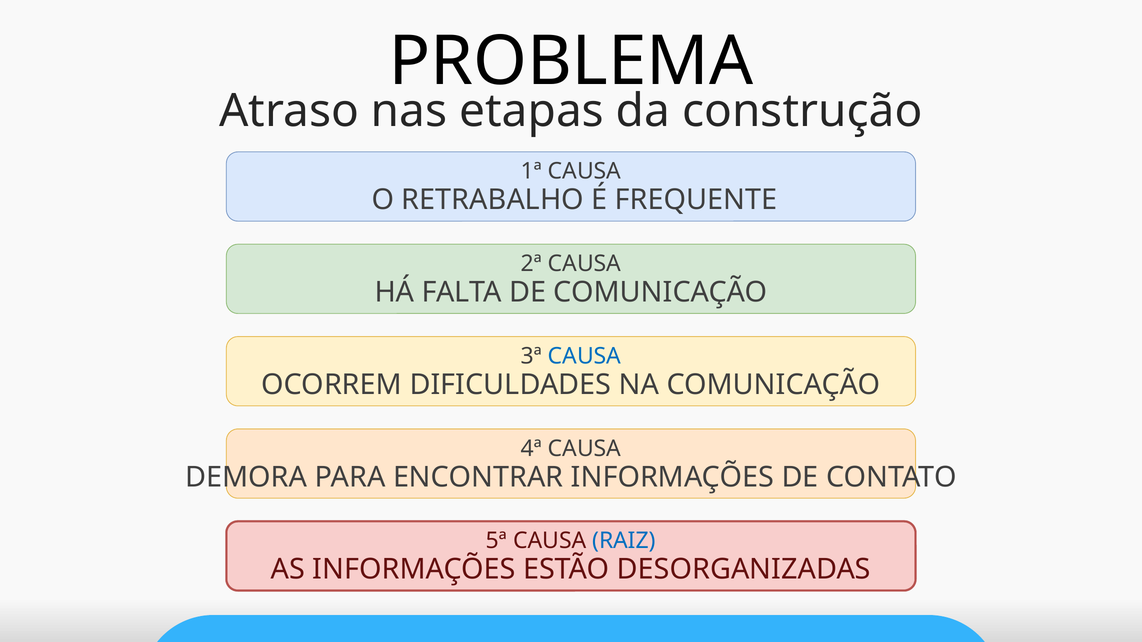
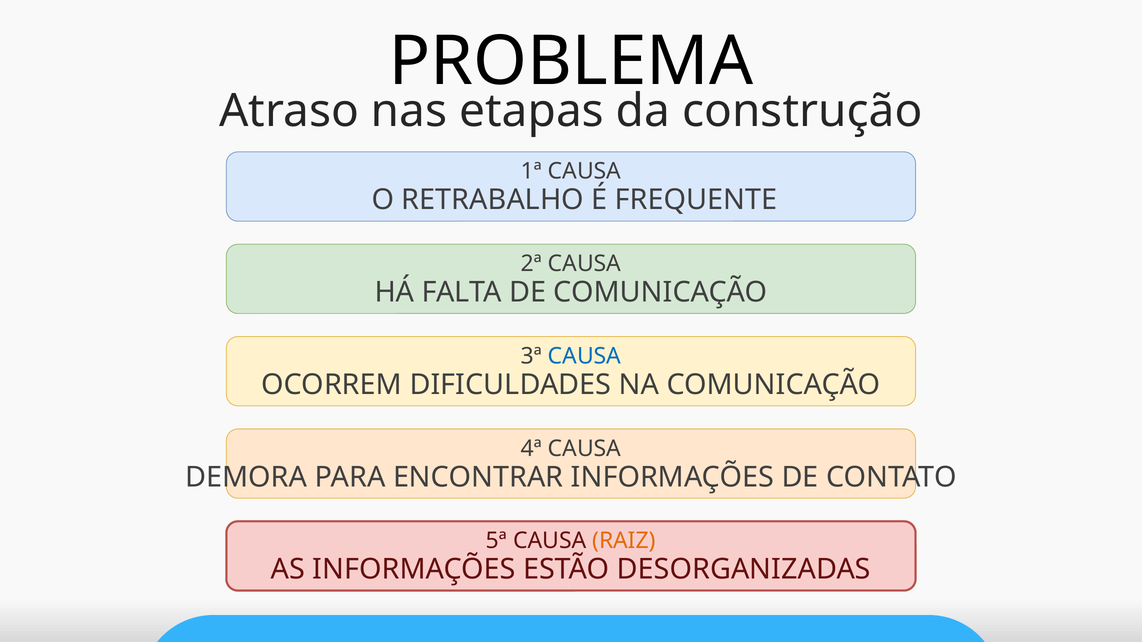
RAIZ colour: blue -> orange (624, 541)
